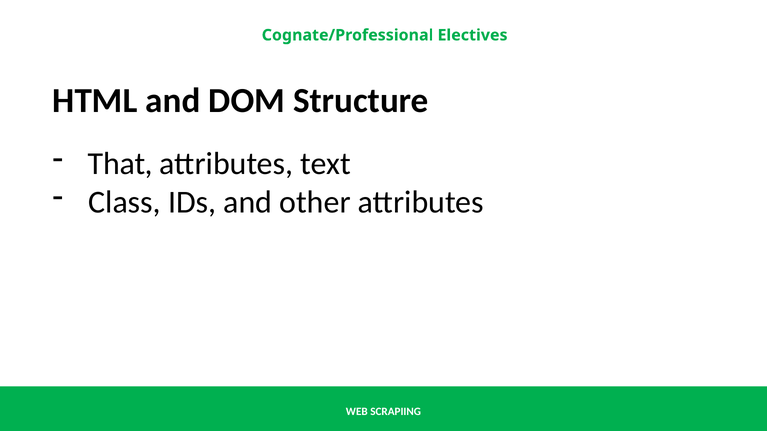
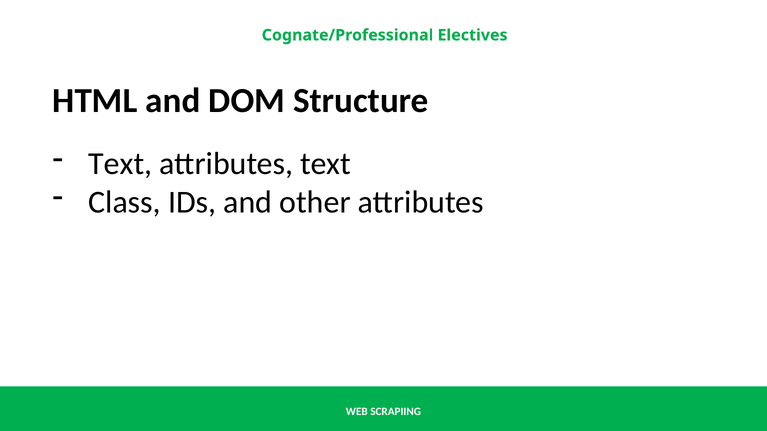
That: That -> Text (120, 164)
